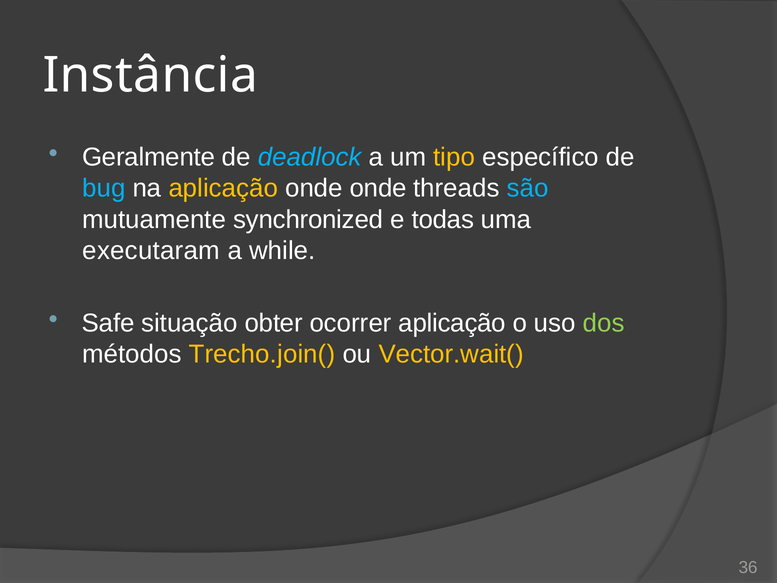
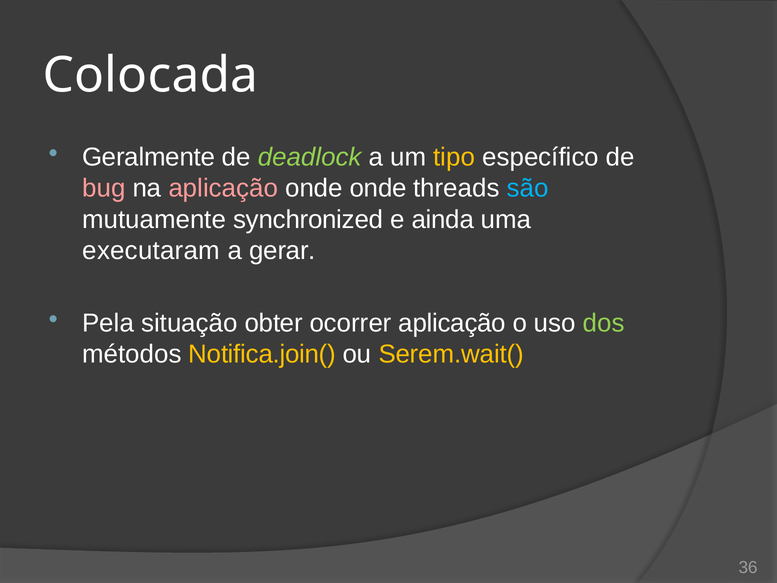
Instância: Instância -> Colocada (150, 75)
deadlock colour: light blue -> light green (310, 157)
bug colour: light blue -> pink (104, 188)
aplicação colour: yellow -> pink (223, 188)
todas: todas -> ainda (443, 219)
while: while -> gerar (282, 250)
Safe: Safe -> Pela (108, 323)
Trecho.join(: Trecho.join( -> Notifica.join( (262, 354)
Vector.wait(: Vector.wait( -> Serem.wait( (451, 354)
